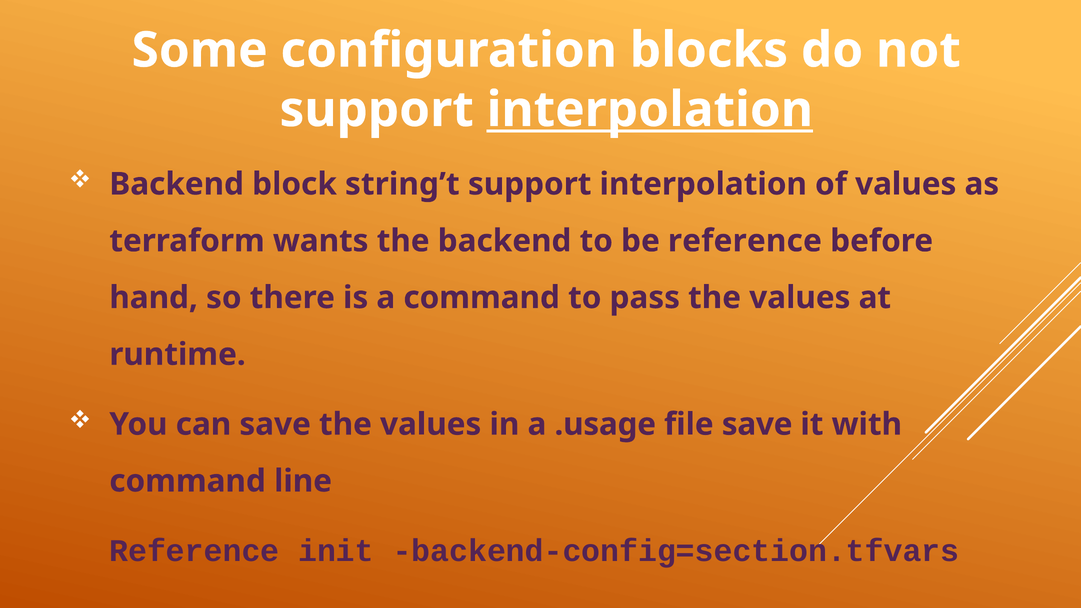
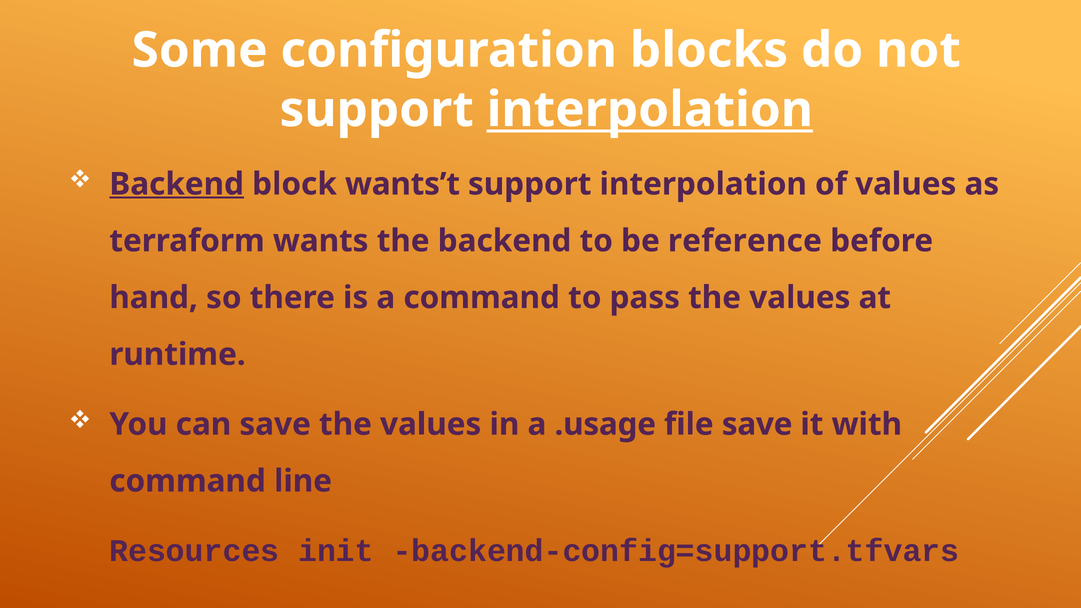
Backend underline: none -> present (177, 184)
string’t: string’t -> wants’t (403, 184)
Reference: Reference -> Resources (194, 551)
backend-config=section.tfvars: backend-config=section.tfvars -> backend-config=support.tfvars (676, 551)
